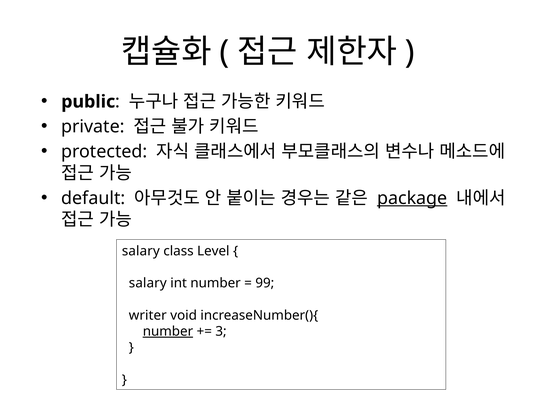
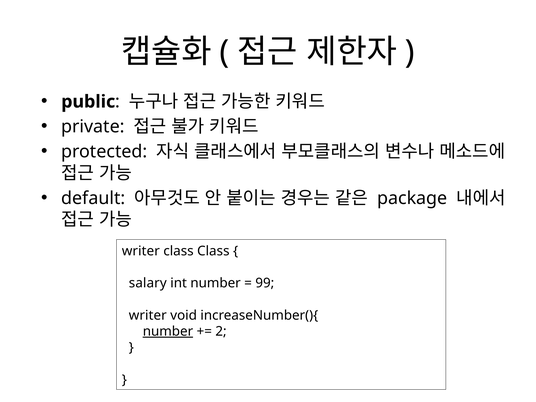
package underline: present -> none (412, 198)
salary: salary -> writer (141, 251)
class Level: Level -> Class (213, 251)
3: 3 -> 2 (221, 331)
